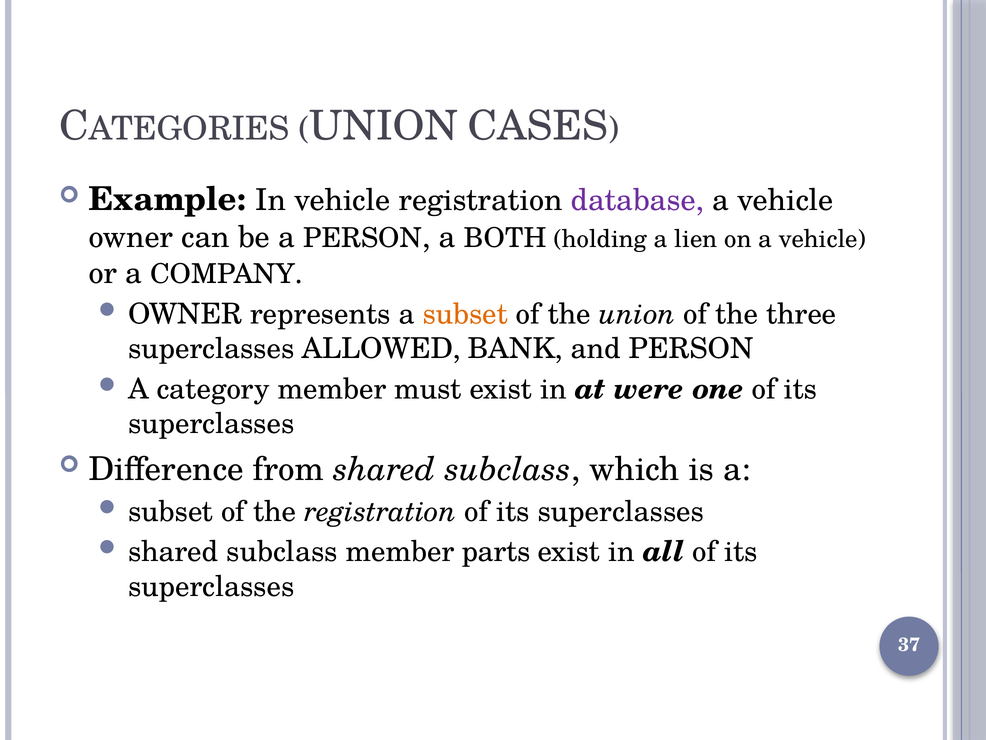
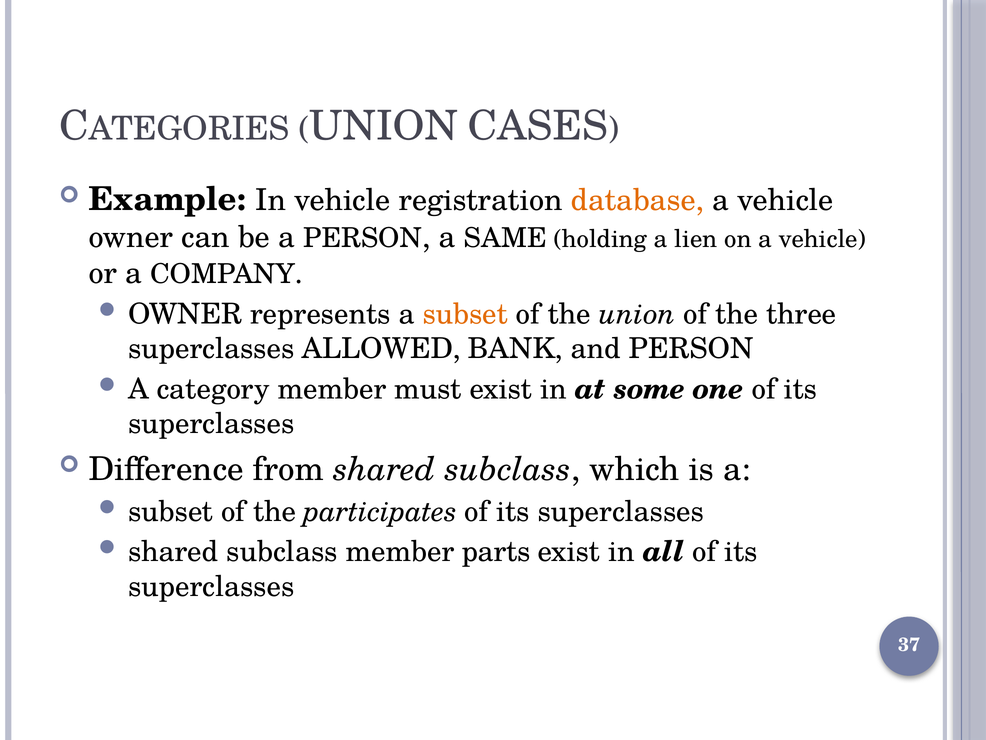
database colour: purple -> orange (637, 200)
BOTH: BOTH -> SAME (505, 238)
were: were -> some (649, 389)
the registration: registration -> participates (380, 511)
